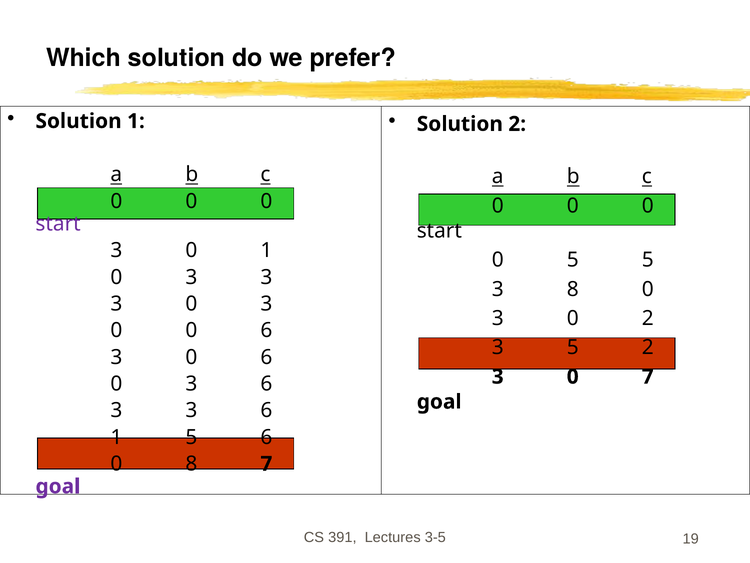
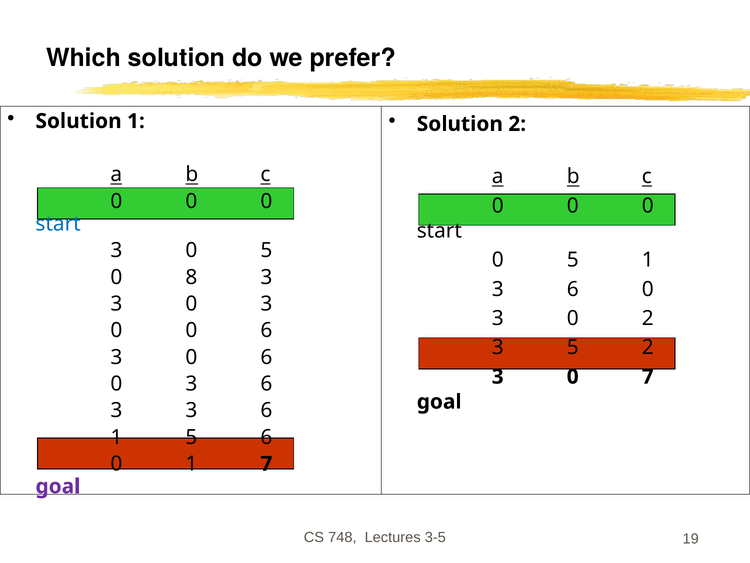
start colour: purple -> blue (58, 224)
3 0 1: 1 -> 5 (266, 250)
5 5: 5 -> 1 (648, 260)
3: 3 -> 8 (191, 277)
8: 8 -> 6 (573, 289)
0 8: 8 -> 1 (191, 464)
391: 391 -> 748 (342, 537)
